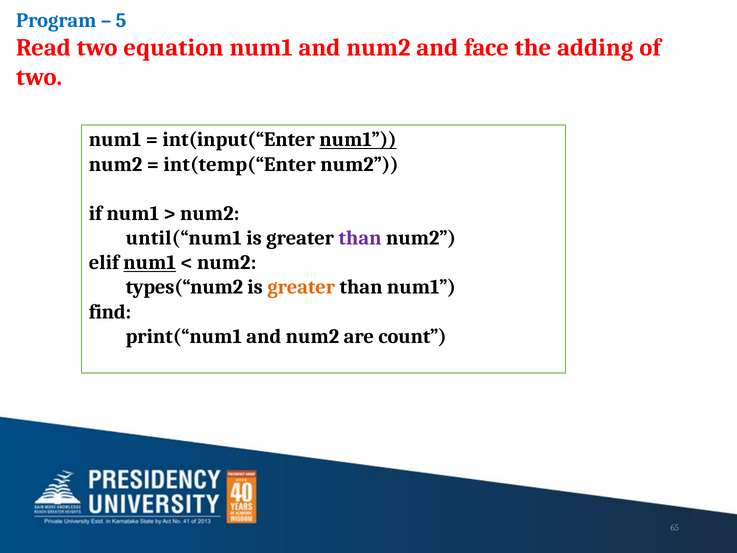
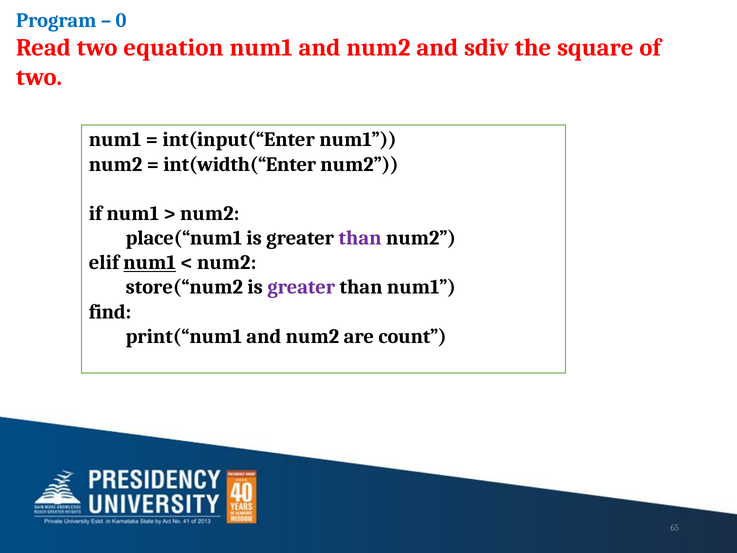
5: 5 -> 0 (121, 21)
face: face -> sdiv (487, 48)
adding: adding -> square (595, 48)
num1 underline: present -> none (358, 140)
int(temp(“Enter: int(temp(“Enter -> int(width(“Enter (240, 164)
until(“num1: until(“num1 -> place(“num1 (184, 238)
types(“num2: types(“num2 -> store(“num2 (184, 287)
greater colour: orange -> purple (301, 287)
